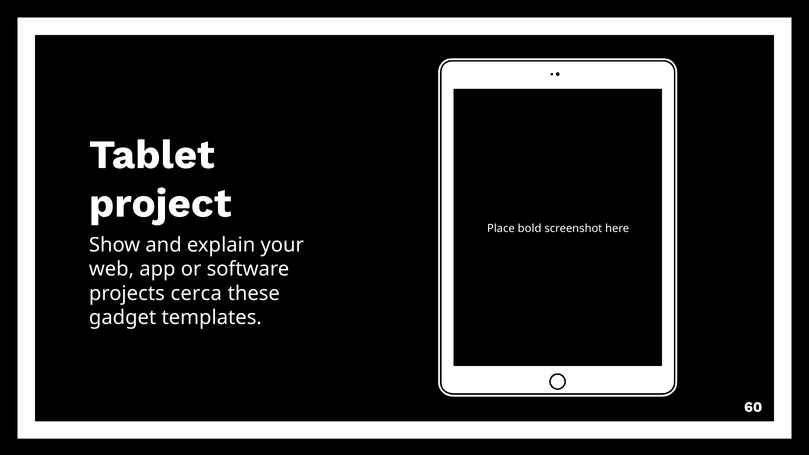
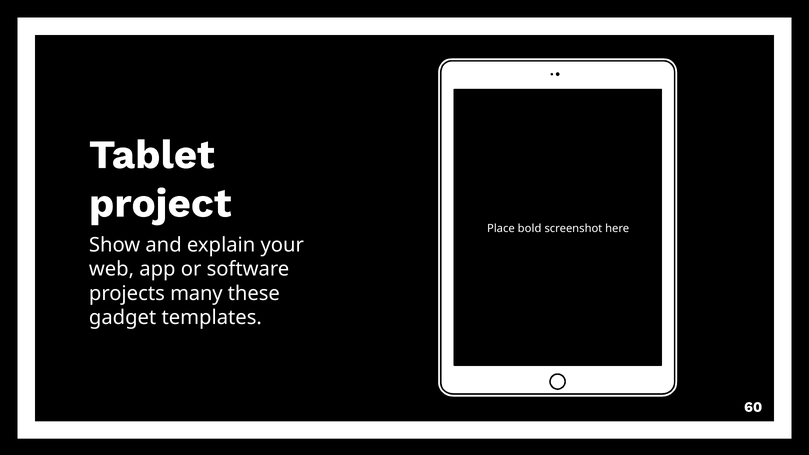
cerca: cerca -> many (196, 294)
